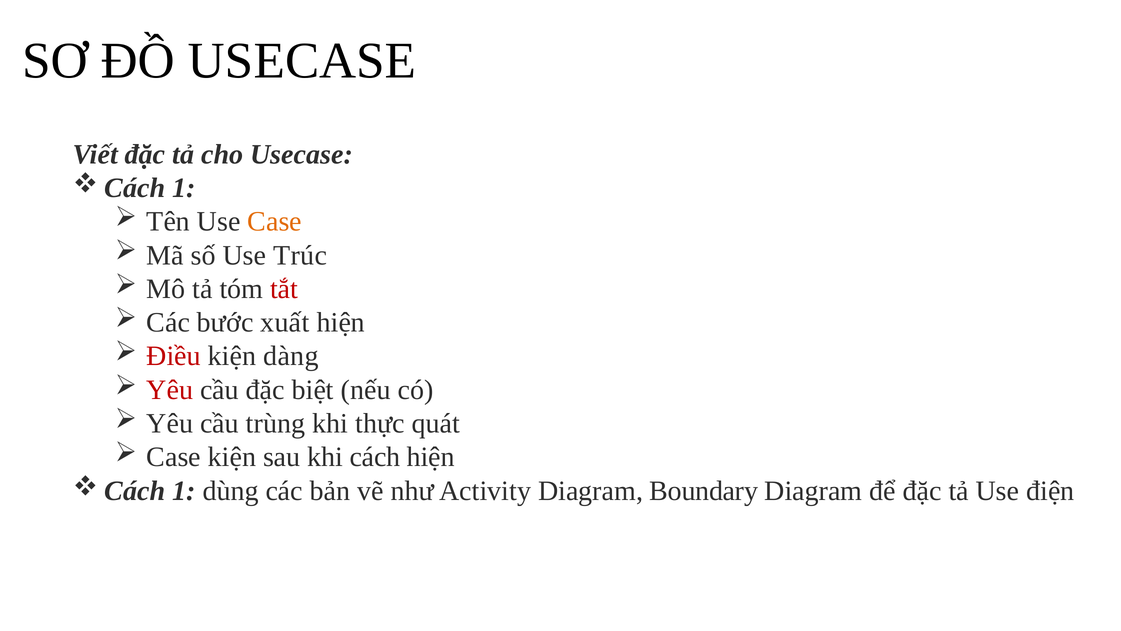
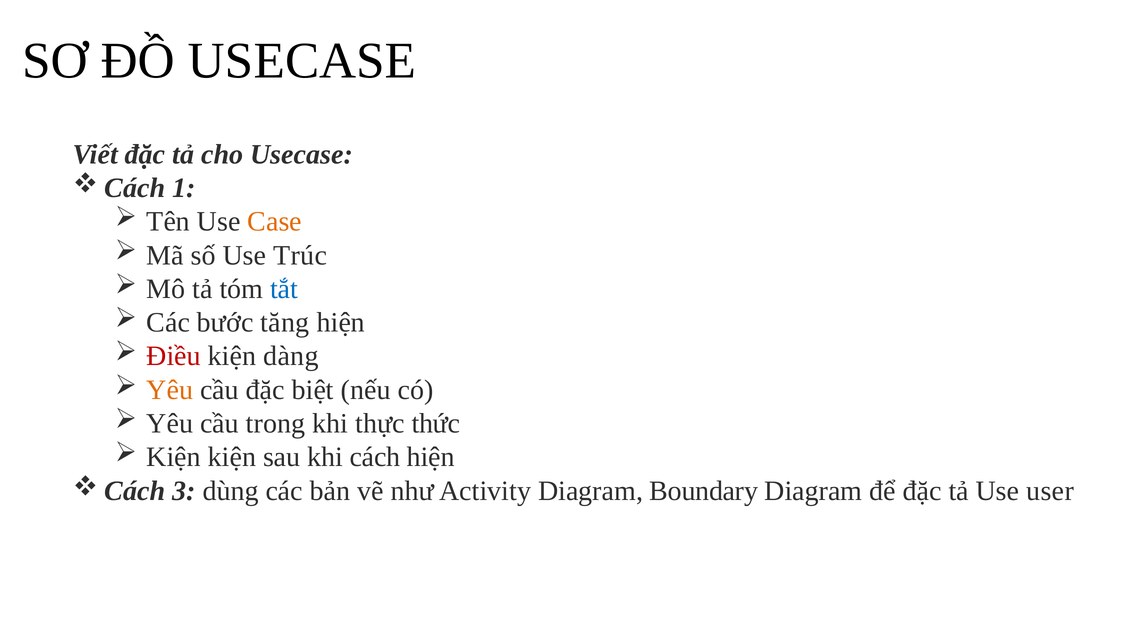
tắt colour: red -> blue (284, 289)
xuất: xuất -> tăng (285, 322)
Yêu colour: red -> orange (170, 390)
trùng: trùng -> trong (276, 423)
quát: quát -> thức (436, 423)
Case: Case -> Kiện (174, 457)
1: 1 -> 3 (184, 490)
điện: điện -> user (1050, 490)
